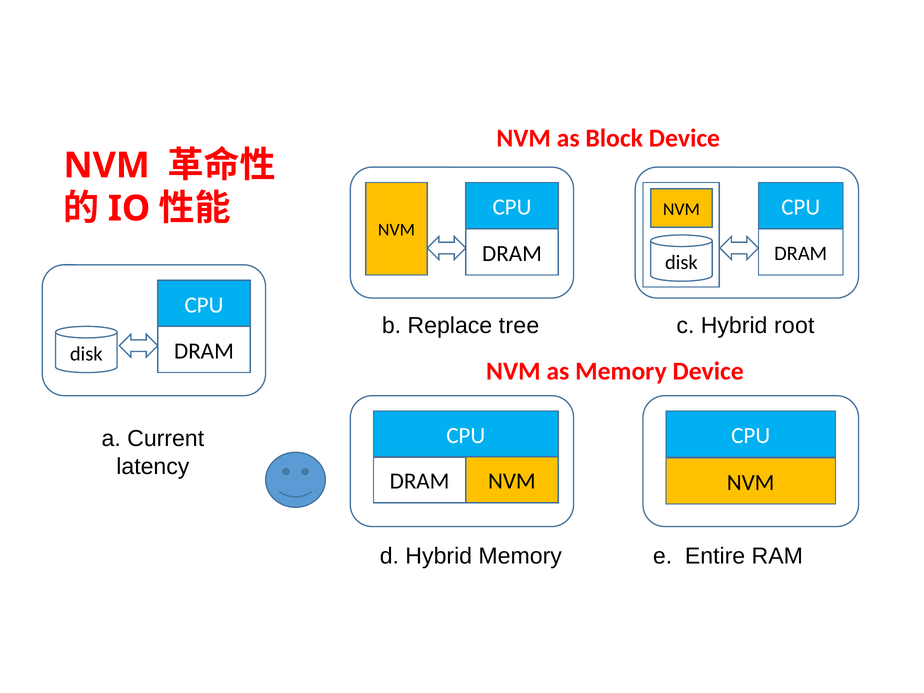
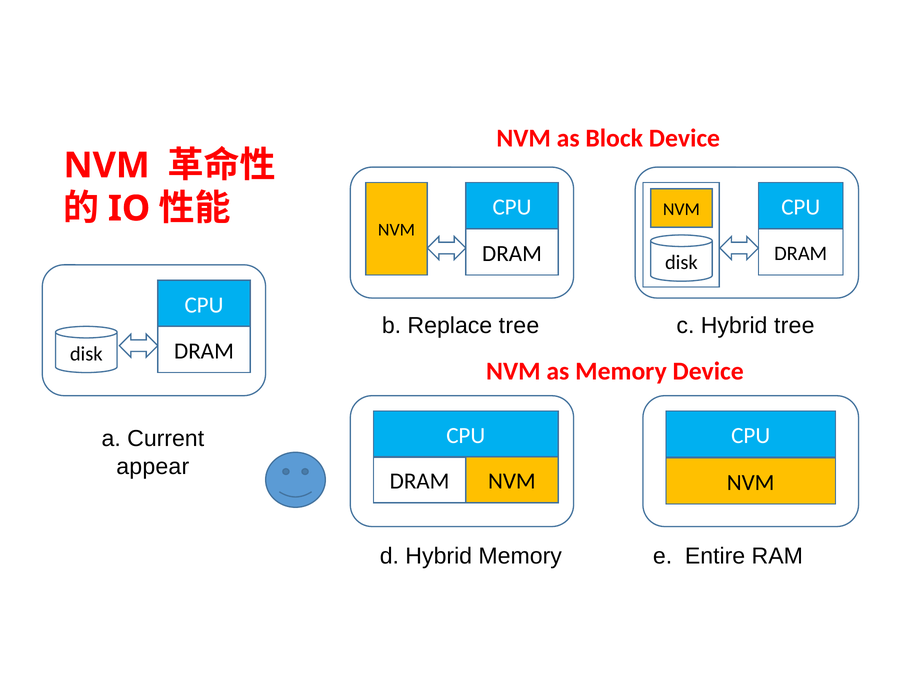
Hybrid root: root -> tree (794, 326)
latency: latency -> appear (153, 467)
